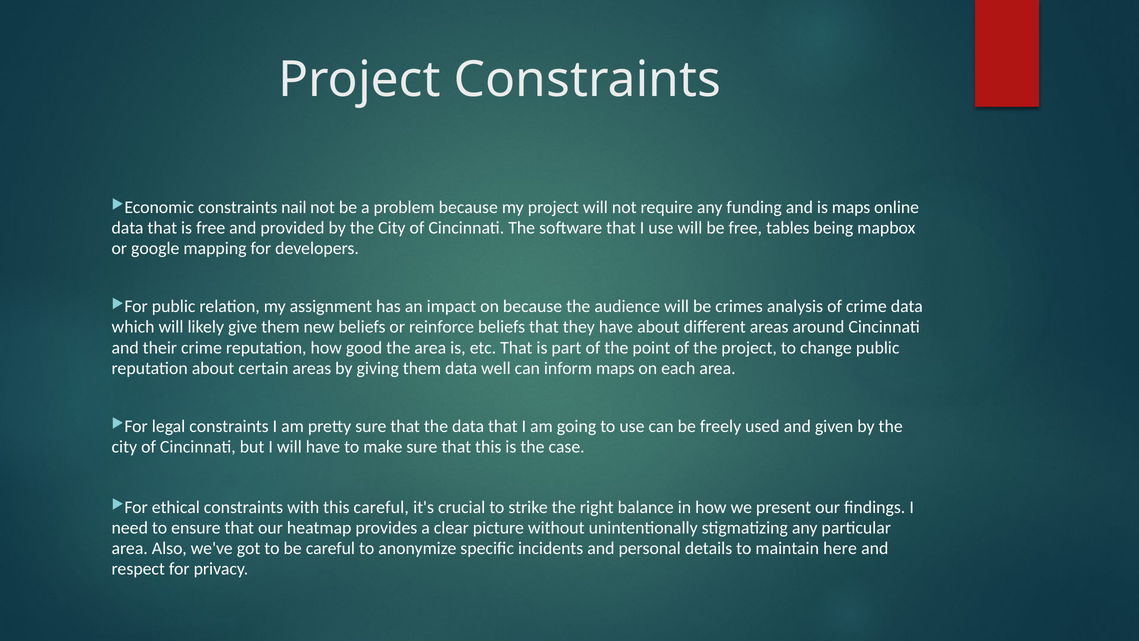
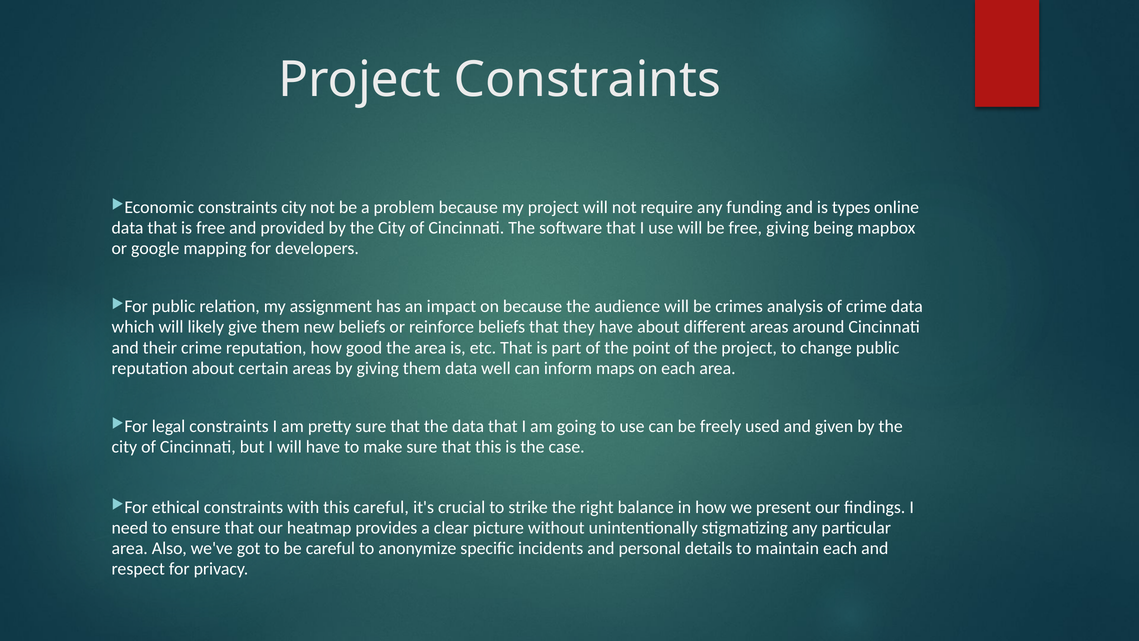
constraints nail: nail -> city (294, 207)
is maps: maps -> types (851, 207)
free tables: tables -> giving (788, 228)
maintain here: here -> each (840, 548)
